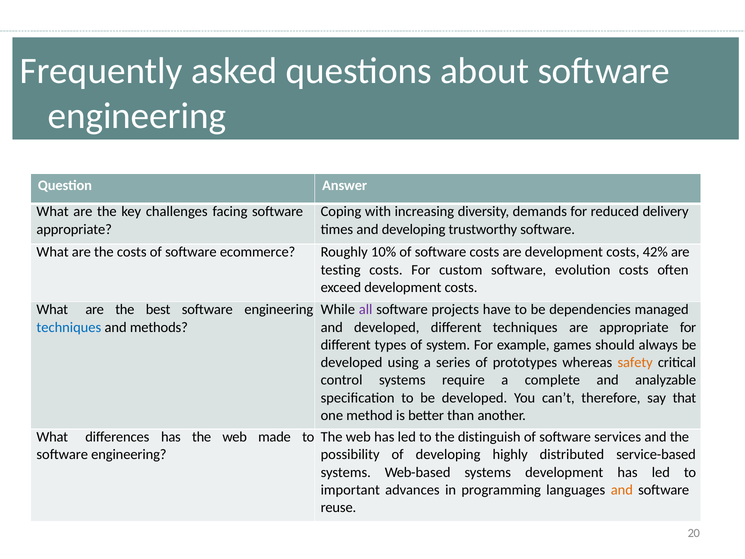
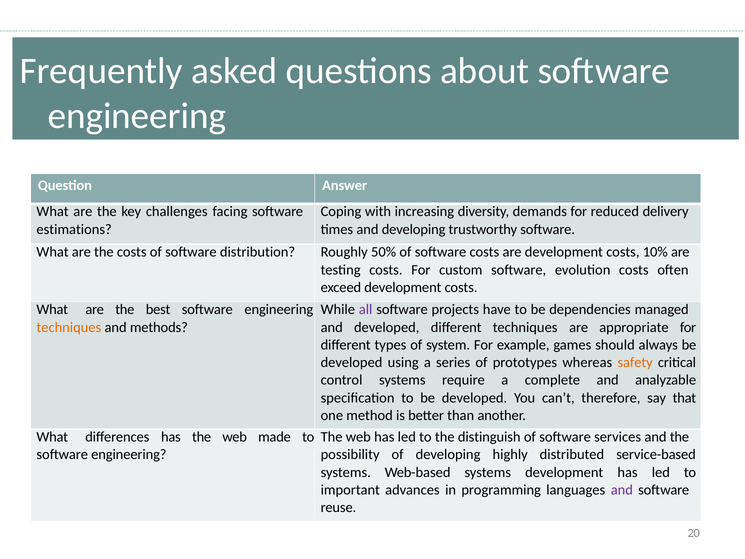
appropriate: appropriate -> estimations (74, 229)
ecommerce: ecommerce -> distribution (258, 252)
10%: 10% -> 50% (384, 252)
42%: 42% -> 10% (655, 252)
techniques colour: blue -> orange (69, 327)
and colour: orange -> purple (622, 490)
